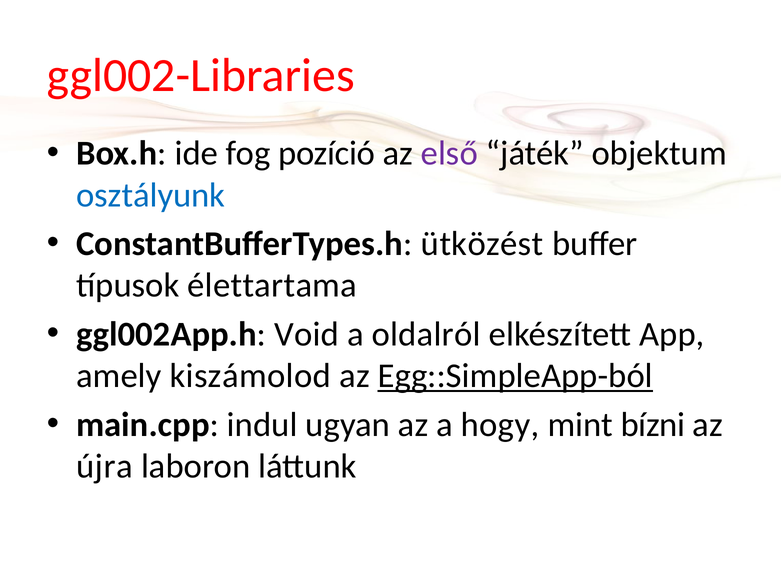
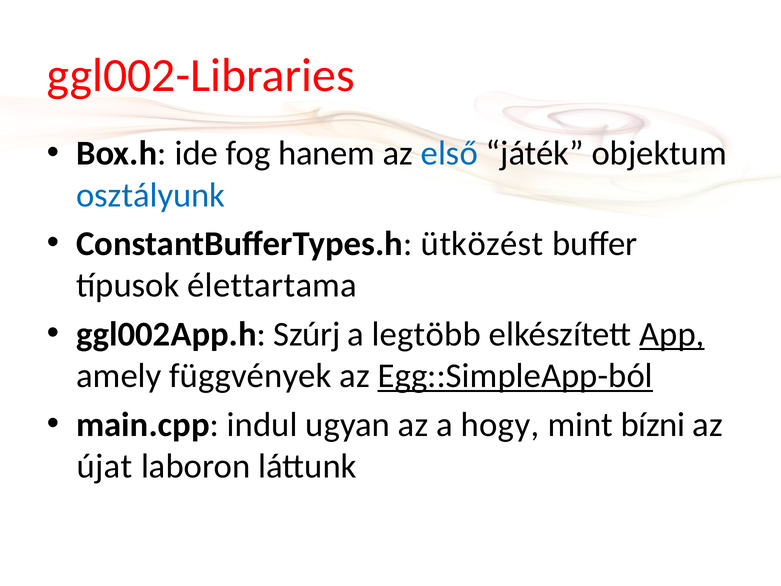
pozíció: pozíció -> hanem (327, 153)
első colour: purple -> blue (449, 153)
Void: Void -> Szúrj (307, 334)
oldalról: oldalról -> legtöbb (426, 334)
App underline: none -> present (672, 334)
kiszámolod: kiszámolod -> függvények (250, 376)
újra: újra -> újat (104, 466)
